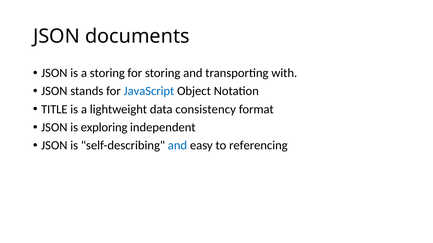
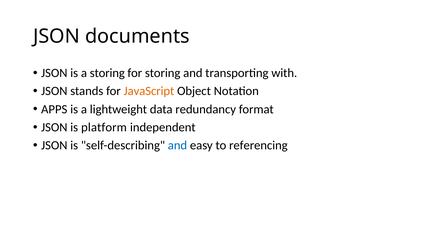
JavaScript colour: blue -> orange (149, 91)
TITLE: TITLE -> APPS (54, 110)
consistency: consistency -> redundancy (206, 110)
exploring: exploring -> platform (104, 128)
